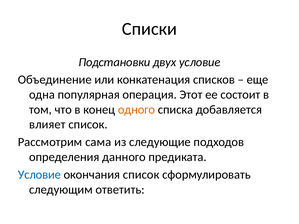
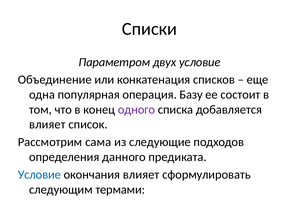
Подстановки: Подстановки -> Параметром (114, 62)
Этот: Этот -> Базу (191, 95)
одного colour: orange -> purple (136, 110)
окончания список: список -> влияет (141, 175)
ответить: ответить -> термами (120, 190)
